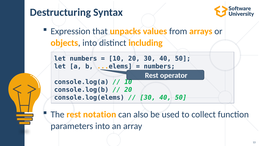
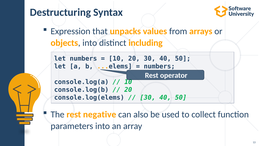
notation: notation -> negative (100, 114)
